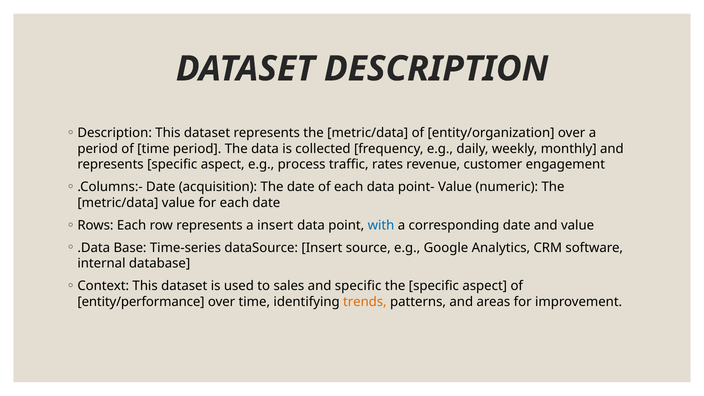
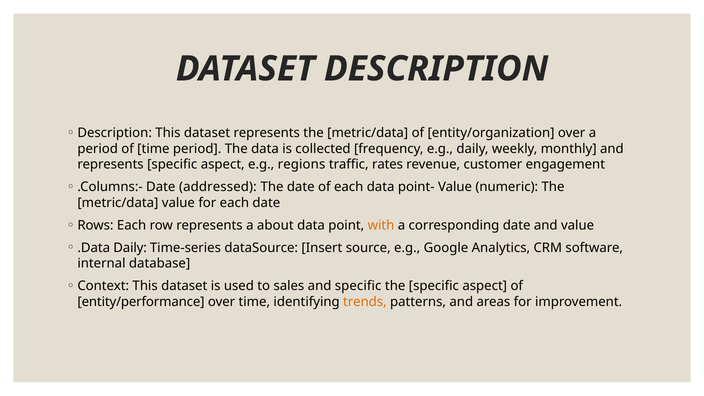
process: process -> regions (302, 165)
acquisition: acquisition -> addressed (218, 187)
a insert: insert -> about (275, 225)
with colour: blue -> orange (381, 225)
.Data Base: Base -> Daily (130, 248)
